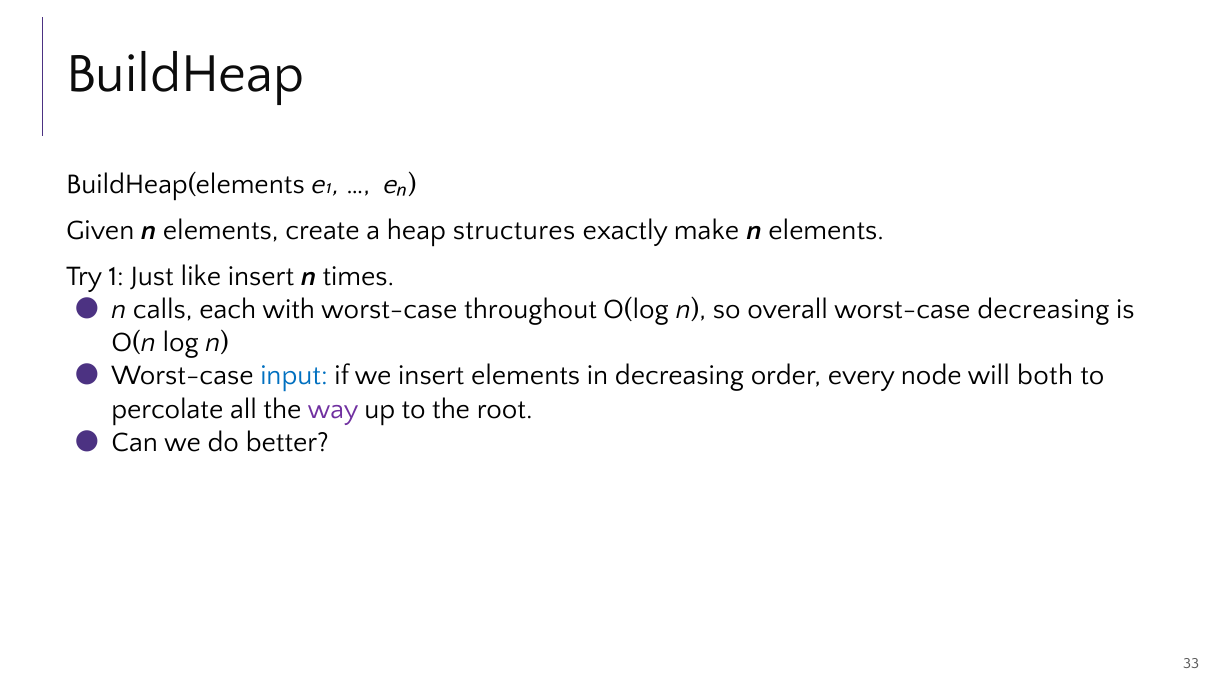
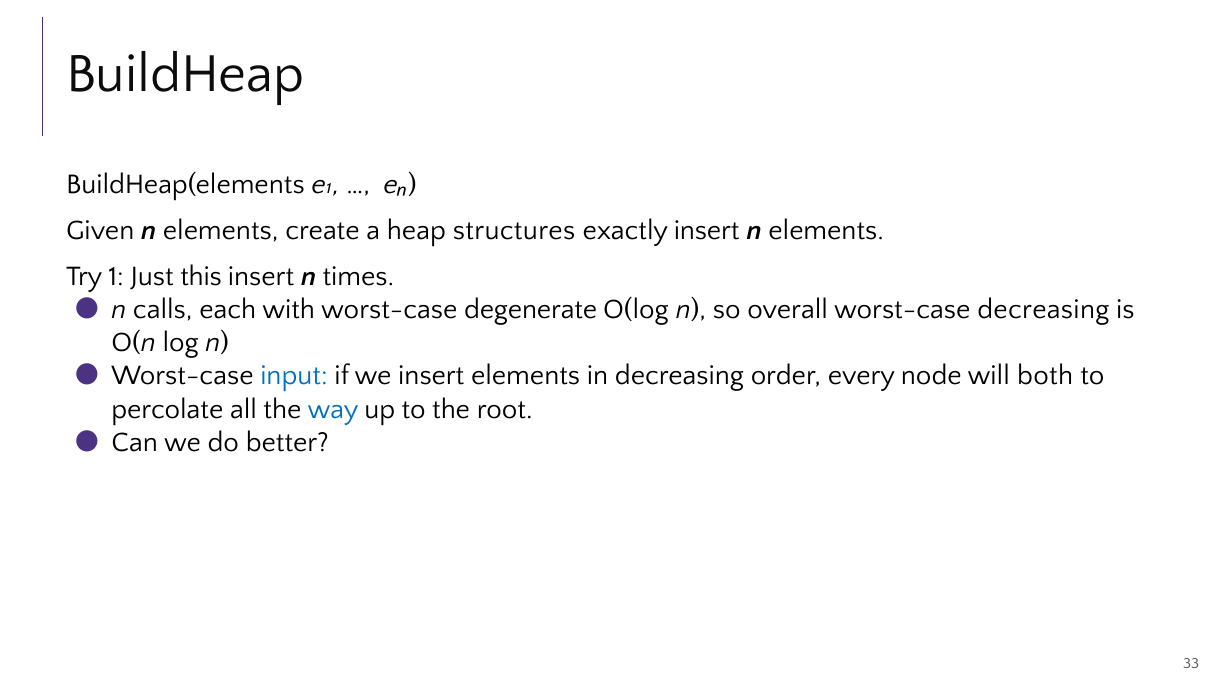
exactly make: make -> insert (707, 230)
like: like -> this (201, 276)
throughout: throughout -> degenerate (531, 309)
way colour: purple -> blue (333, 409)
